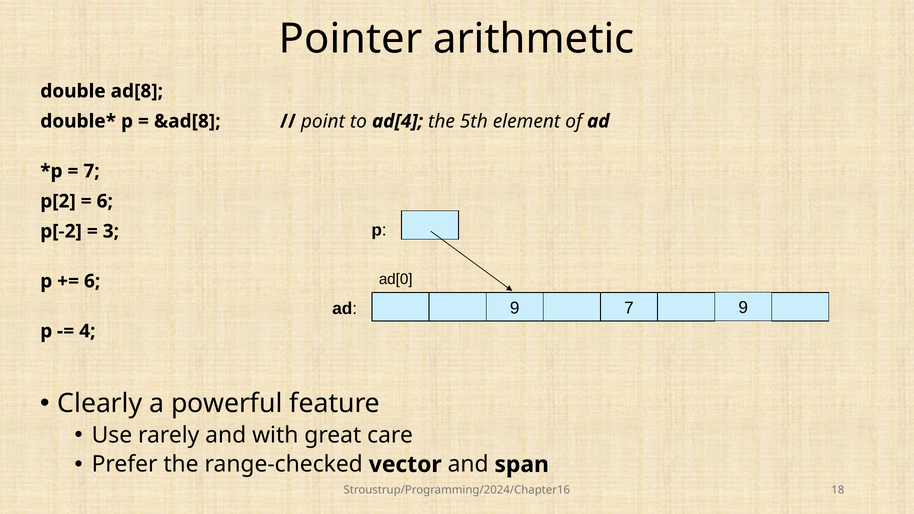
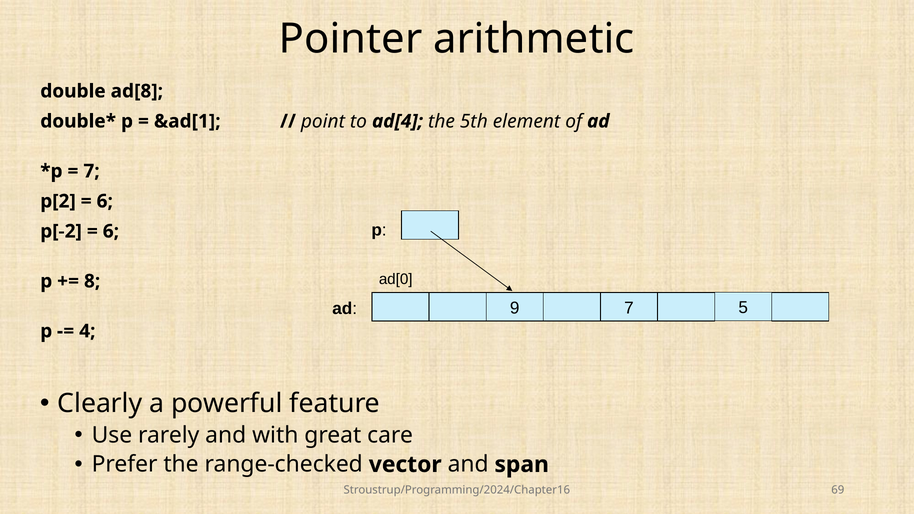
&ad[8: &ad[8 -> &ad[1 (187, 121)
3: 3 -> 6 (111, 231)
6: 6 -> 8 (92, 281)
9 9: 9 -> 5 (743, 308)
18: 18 -> 69 (838, 490)
